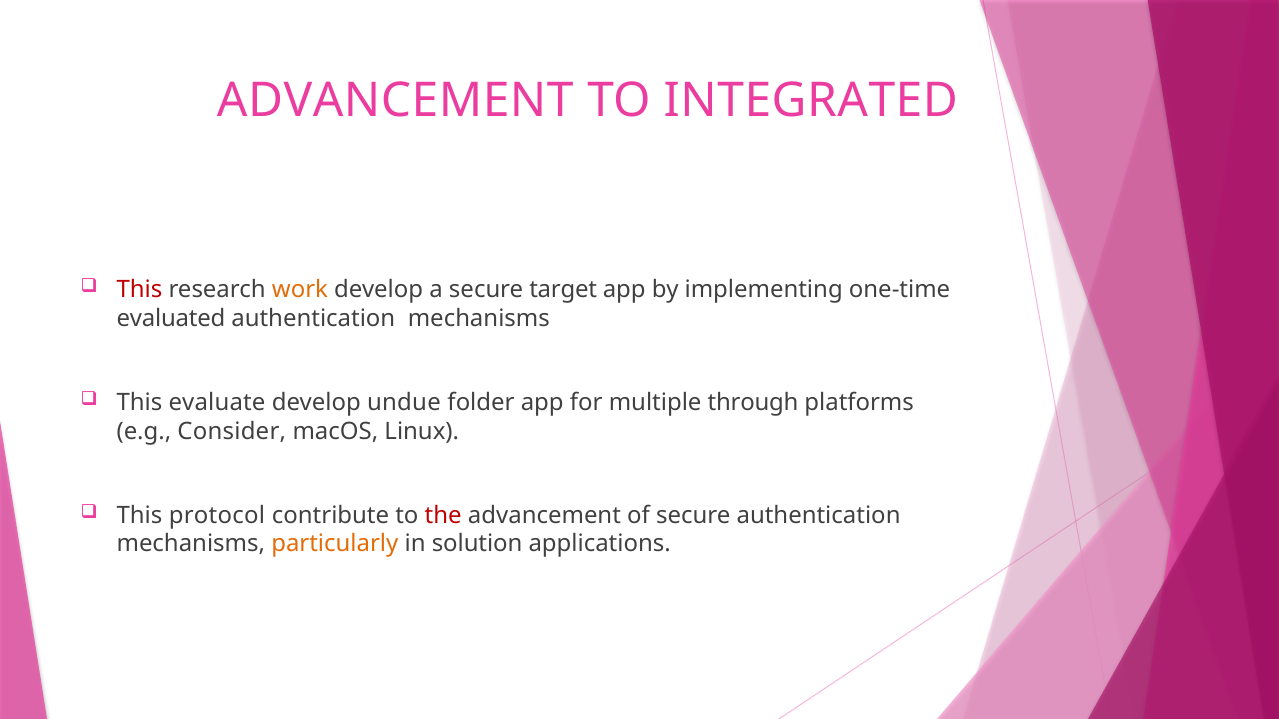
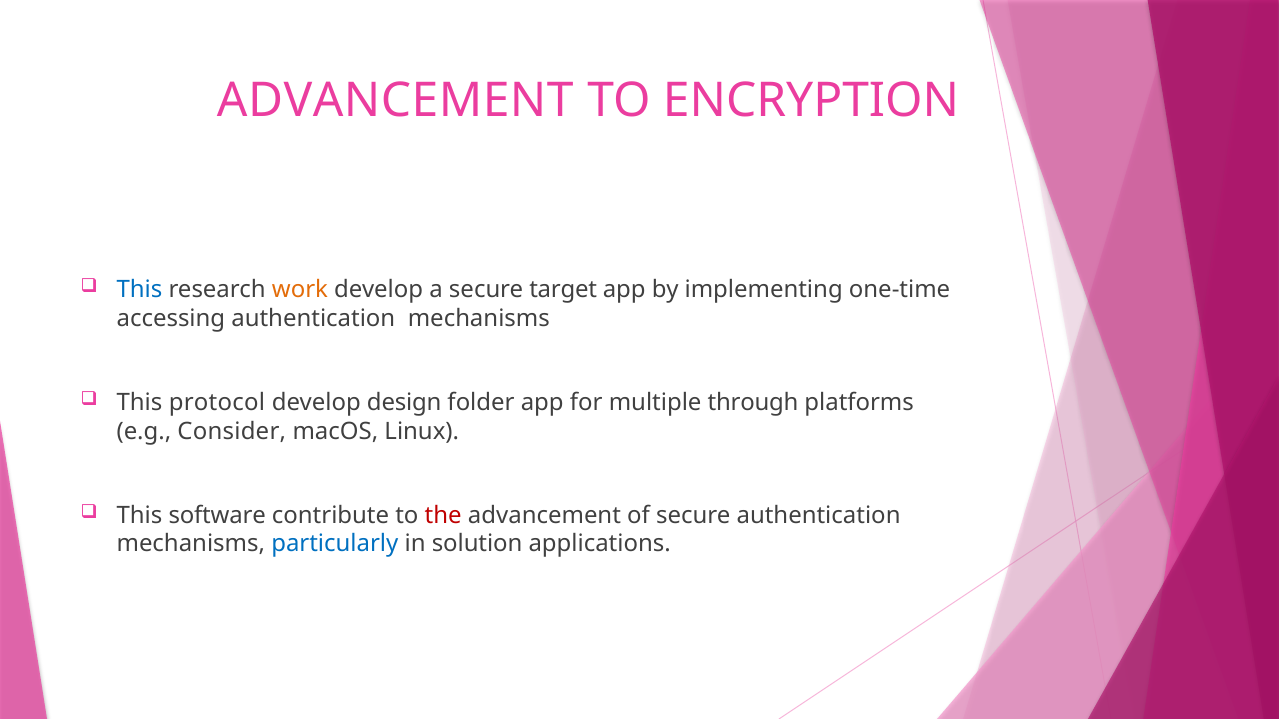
INTEGRATED: INTEGRATED -> ENCRYPTION (811, 101)
This colour: red -> blue (139, 290)
evaluated: evaluated -> accessing (171, 318)
evaluate: evaluate -> protocol (217, 403)
undue: undue -> design (404, 403)
protocol: protocol -> software (217, 516)
particularly colour: orange -> blue (335, 544)
